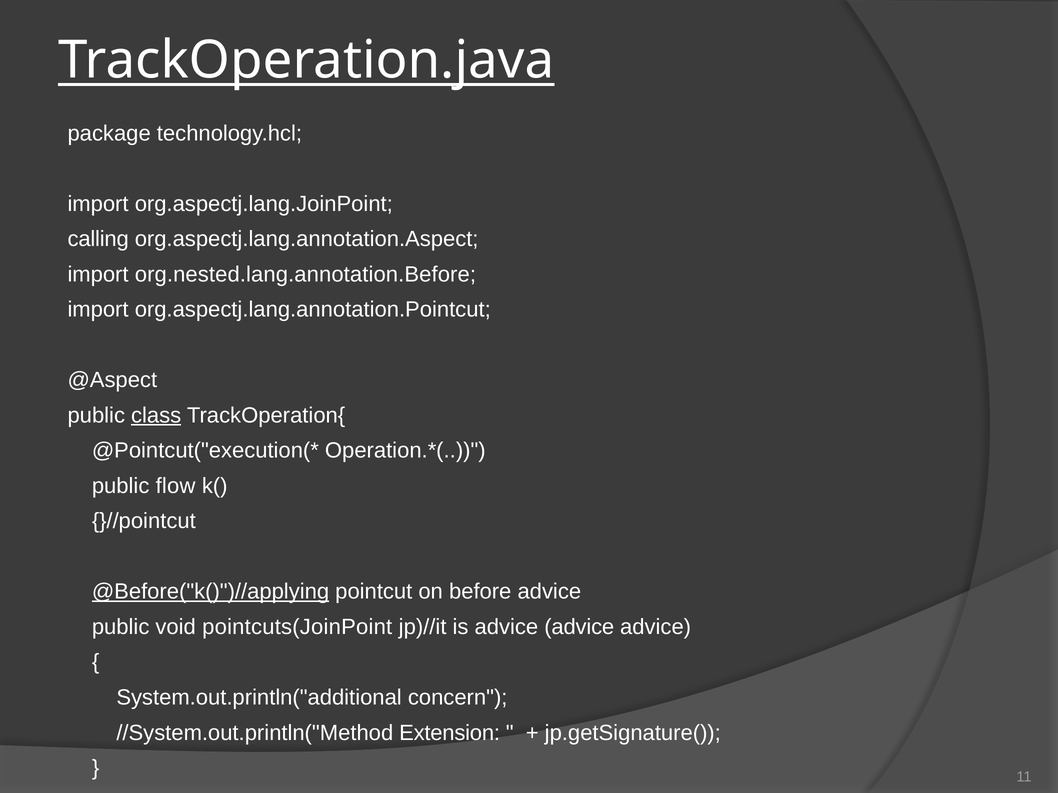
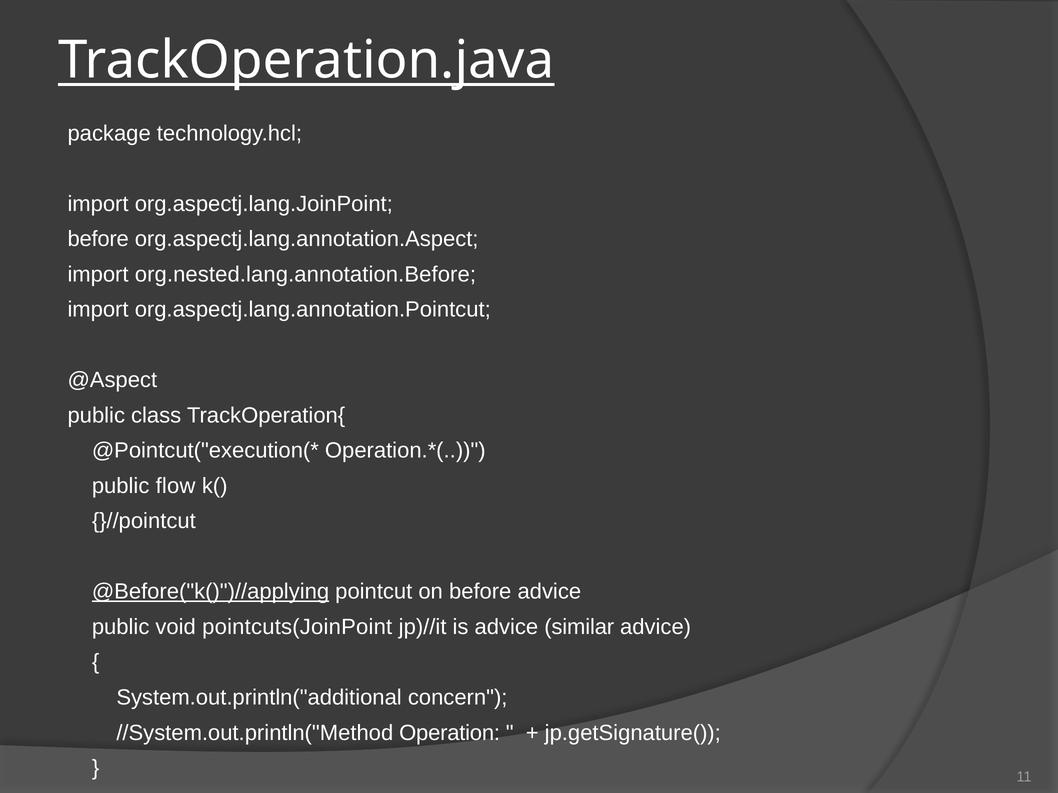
calling: calling -> before (98, 239)
class underline: present -> none (156, 416)
is advice advice: advice -> similar (579, 627)
Extension: Extension -> Operation (450, 733)
